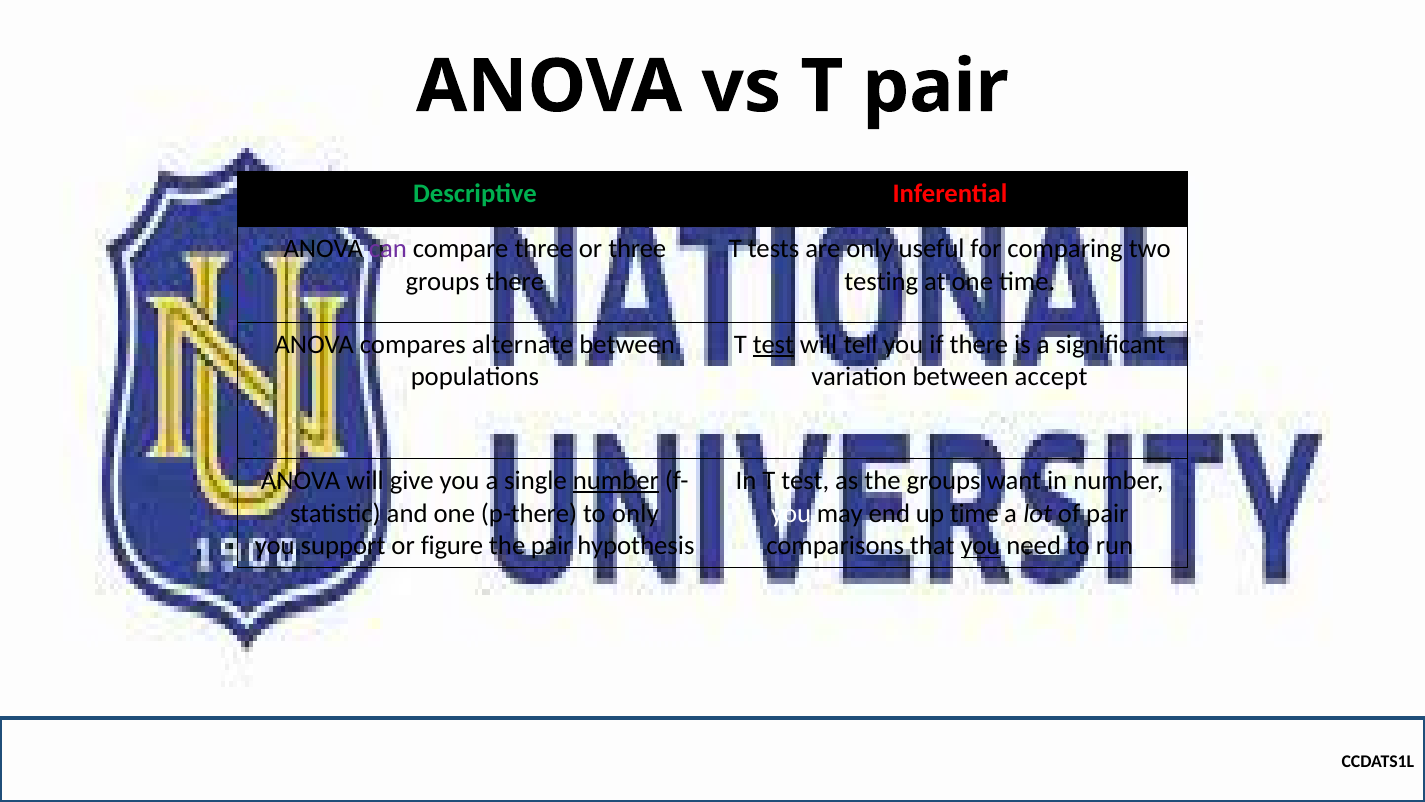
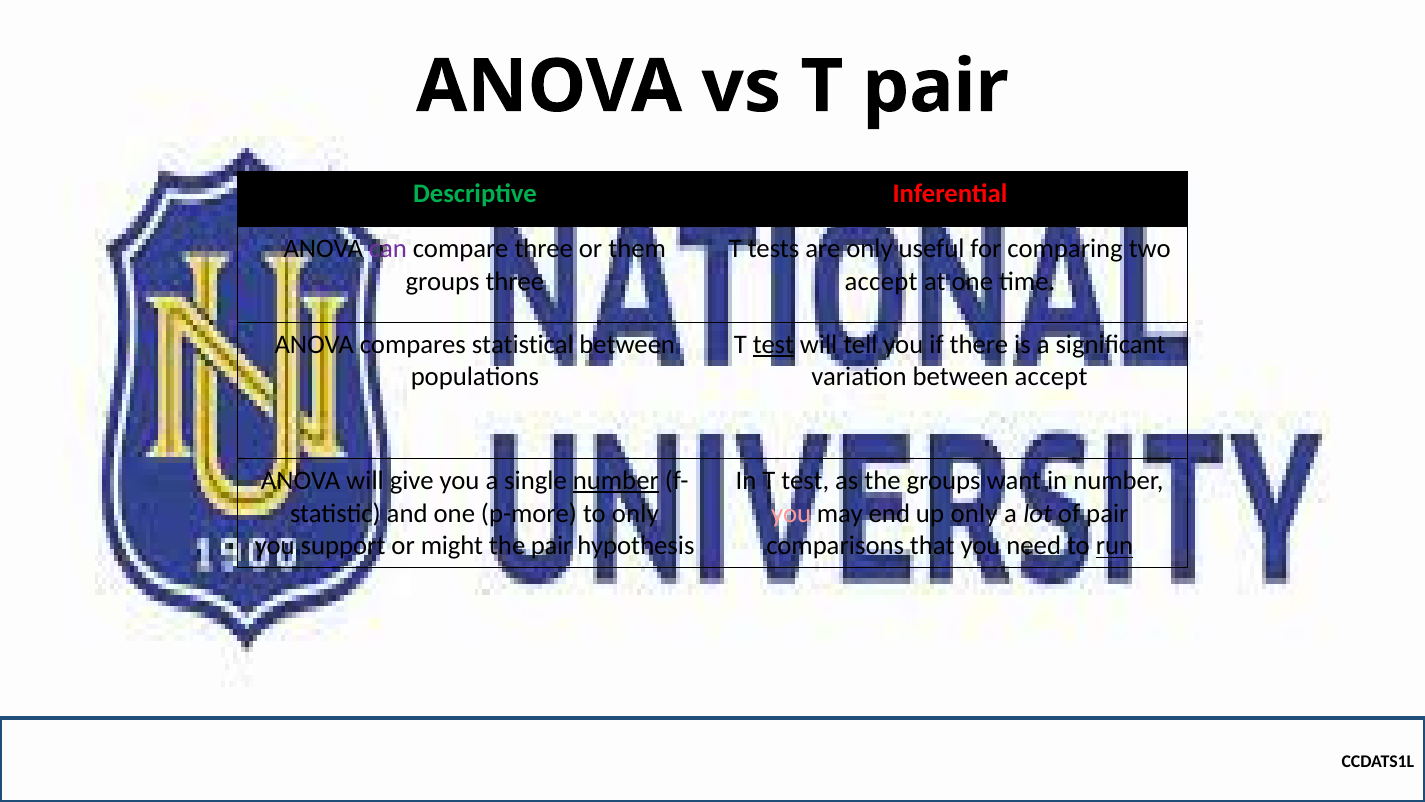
or three: three -> them (637, 249)
groups there: there -> three (515, 281)
testing: testing -> accept (881, 281)
alternate: alternate -> statistical (523, 344)
p-there: p-there -> p-more (529, 513)
you colour: white -> pink (791, 513)
up time: time -> only (974, 513)
figure: figure -> might (452, 546)
you underline: present -> none (981, 546)
run underline: none -> present (1114, 546)
